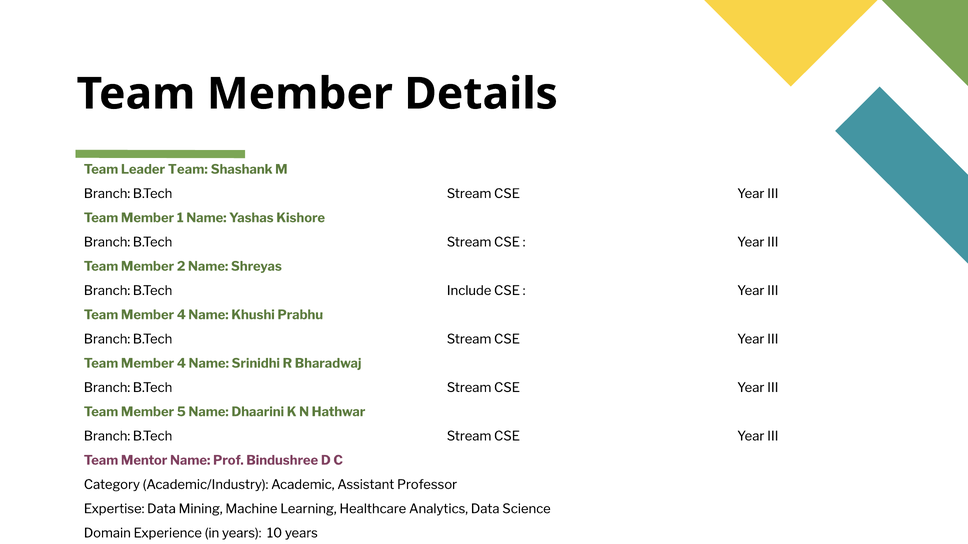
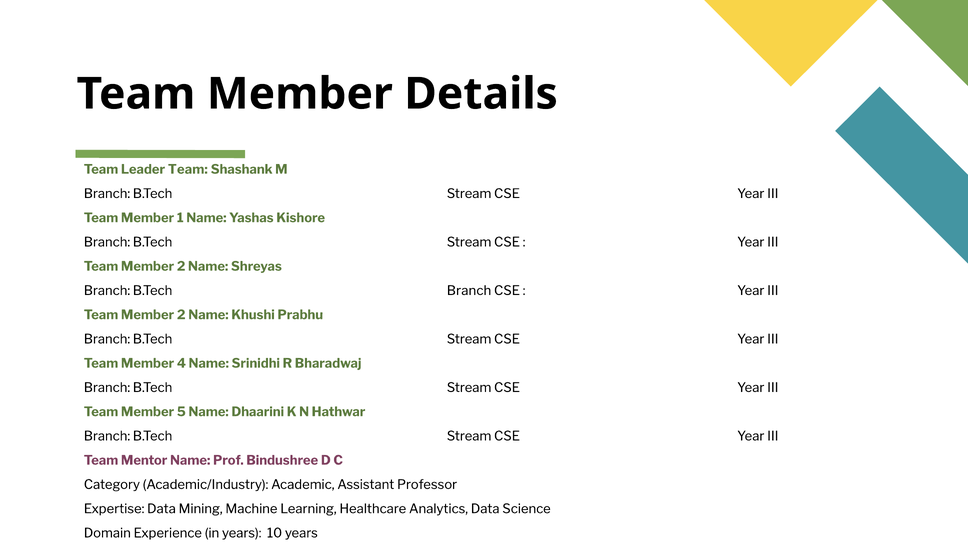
B.Tech Include: Include -> Branch (469, 291)
4: 4 -> 2 (181, 315)
